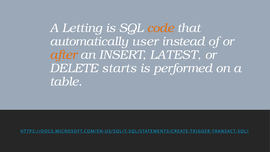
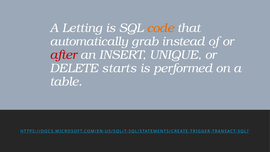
user: user -> grab (145, 41)
after colour: orange -> red (63, 55)
LATEST: LATEST -> UNIQUE (176, 55)
